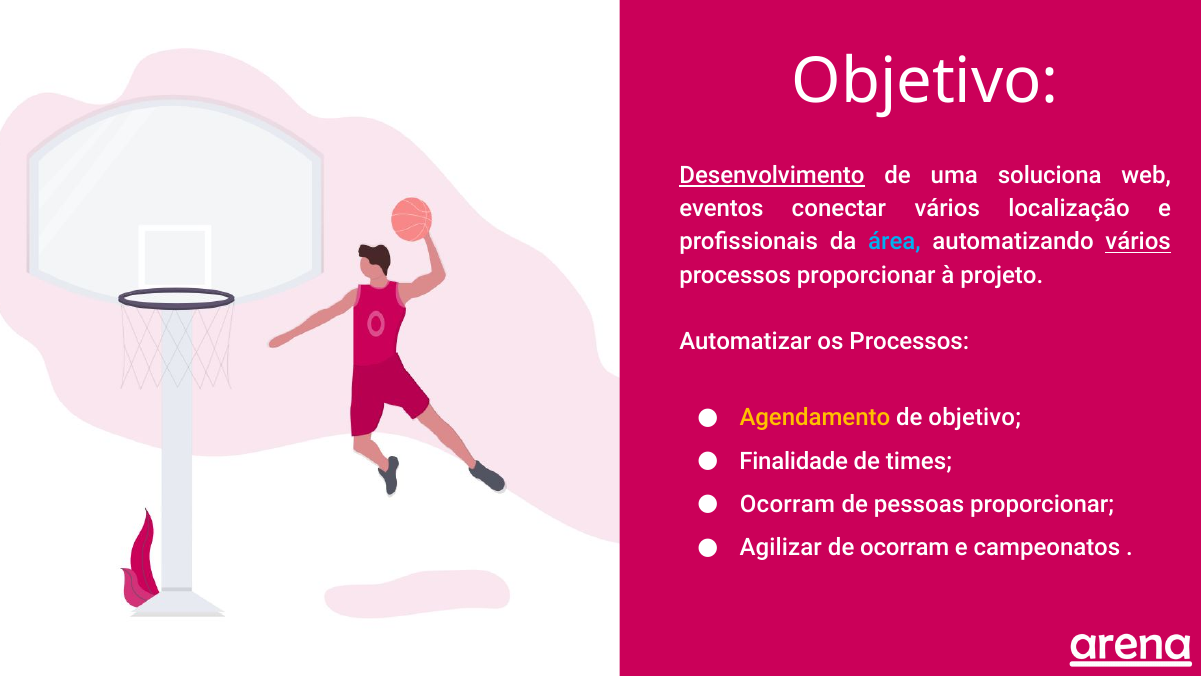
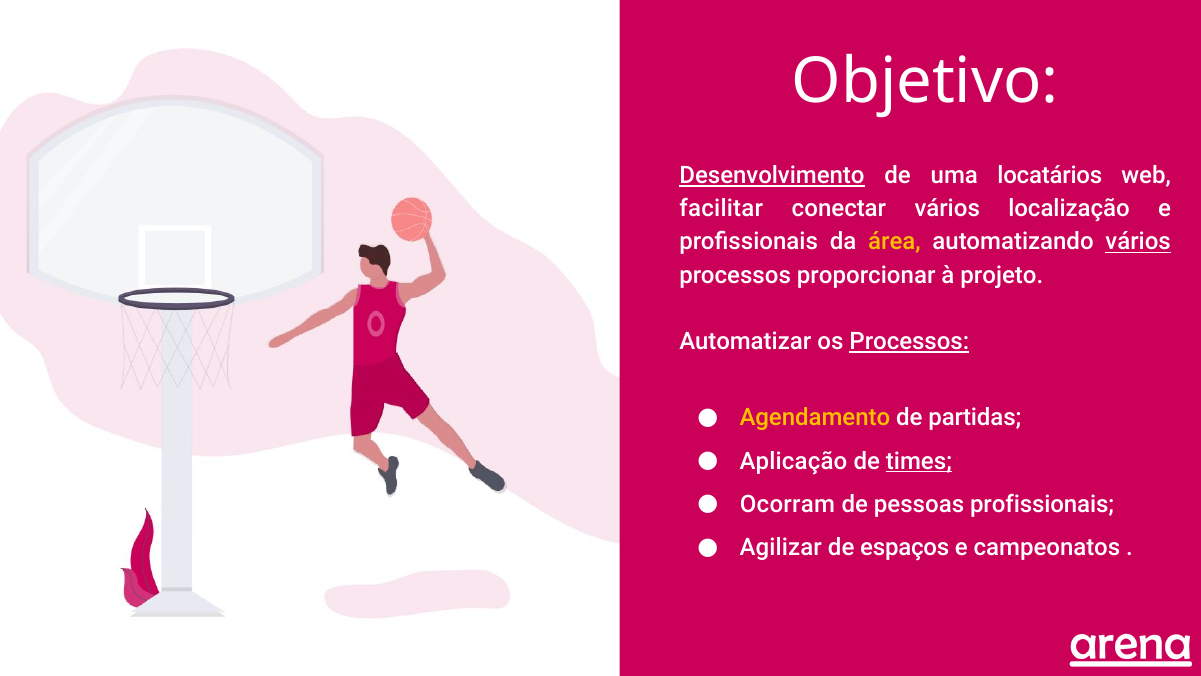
soluciona: soluciona -> locatários (1050, 176)
eventos: eventos -> facilitar (721, 209)
área colour: light blue -> yellow (894, 242)
Processos underline: none -> present (909, 341)
de objetivo: objetivo -> partidas (975, 418)
Finalidade: Finalidade -> Aplicação (793, 461)
times underline: none -> present (919, 461)
pessoas proporcionar: proporcionar -> profissionais (1042, 504)
de ocorram: ocorram -> espaços (905, 547)
